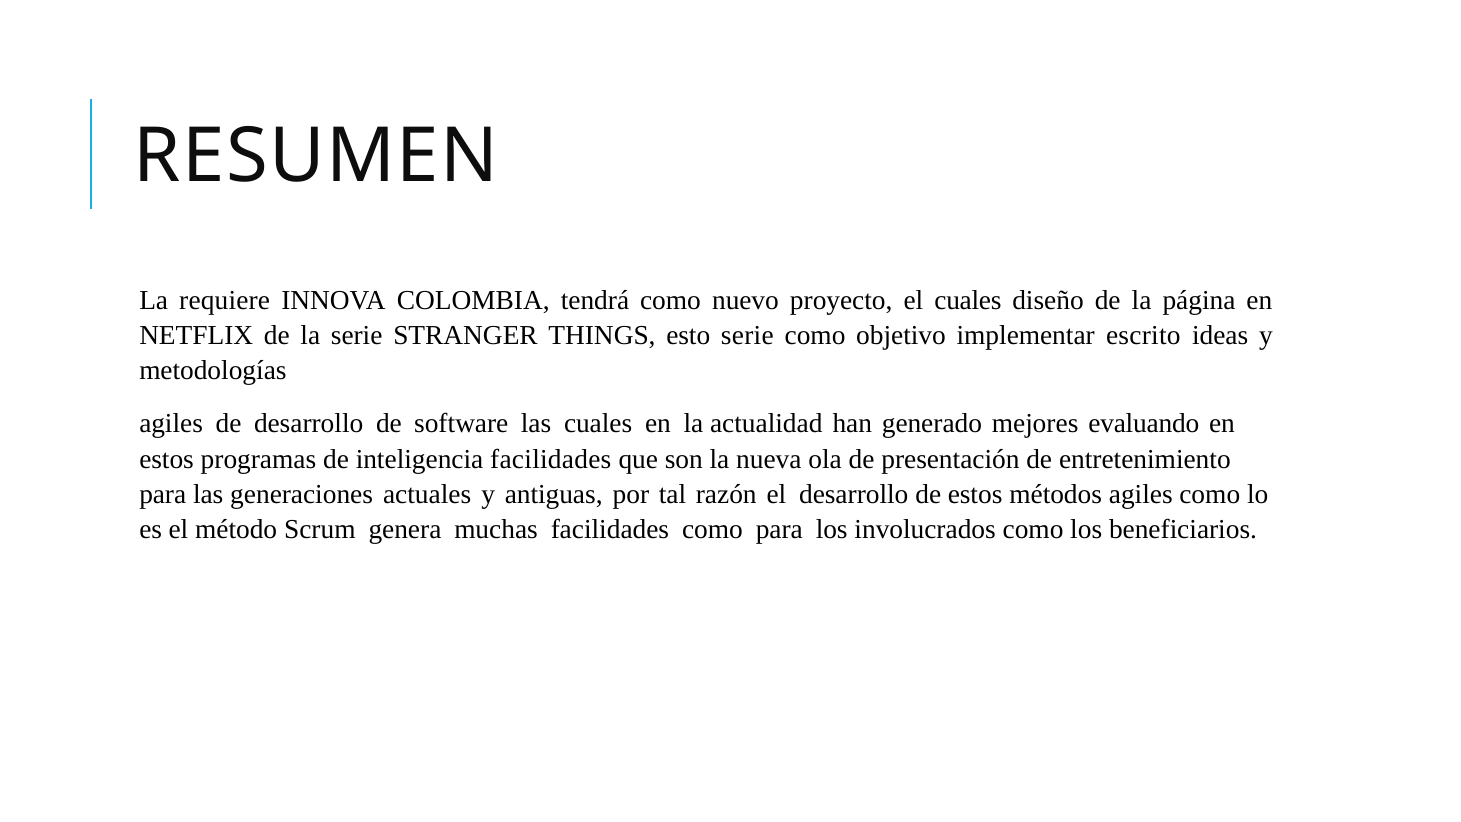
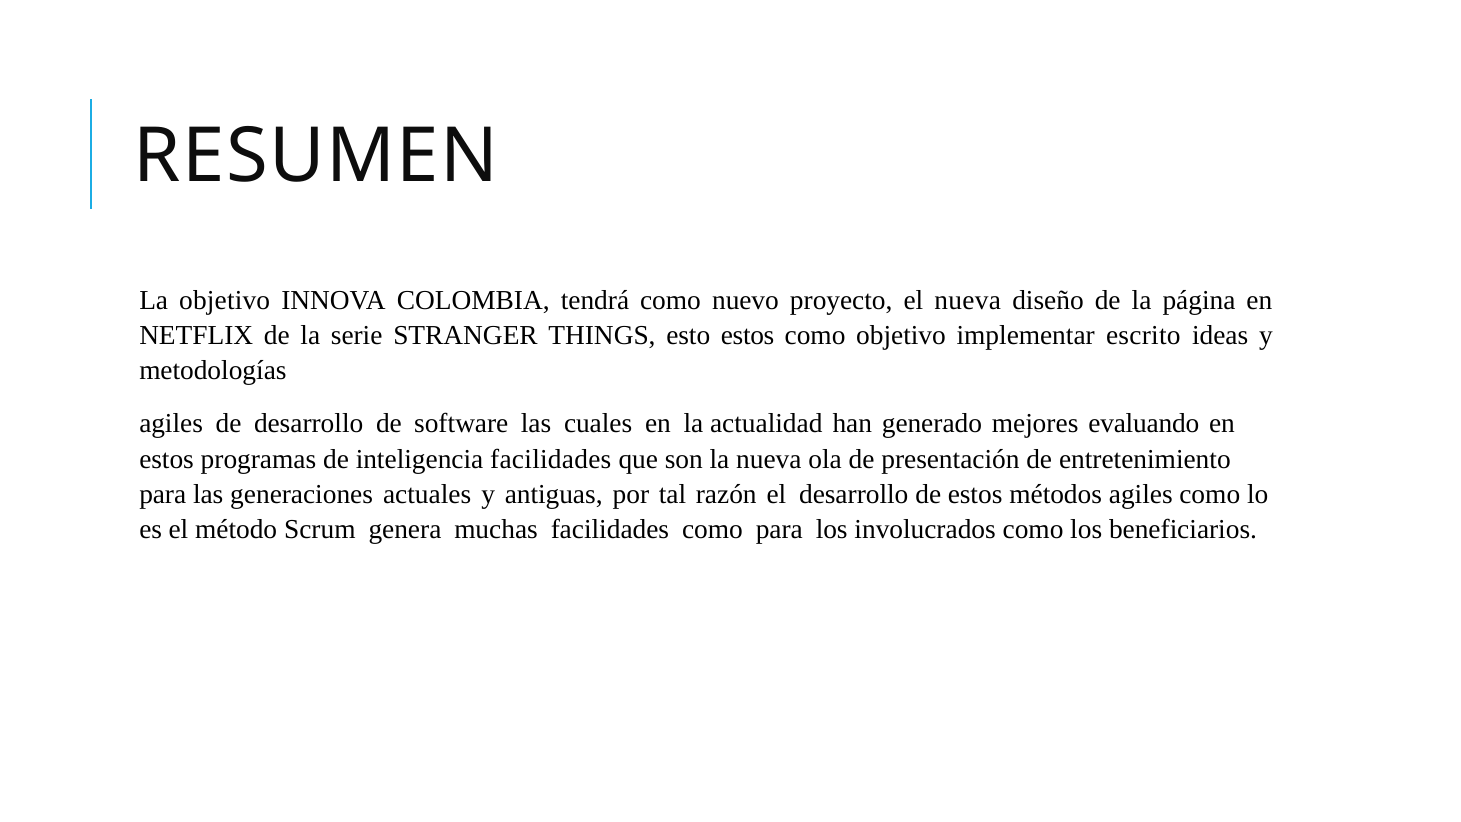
La requiere: requiere -> objetivo (225, 300)
el cuales: cuales -> nueva (968, 300)
esto serie: serie -> estos (748, 335)
